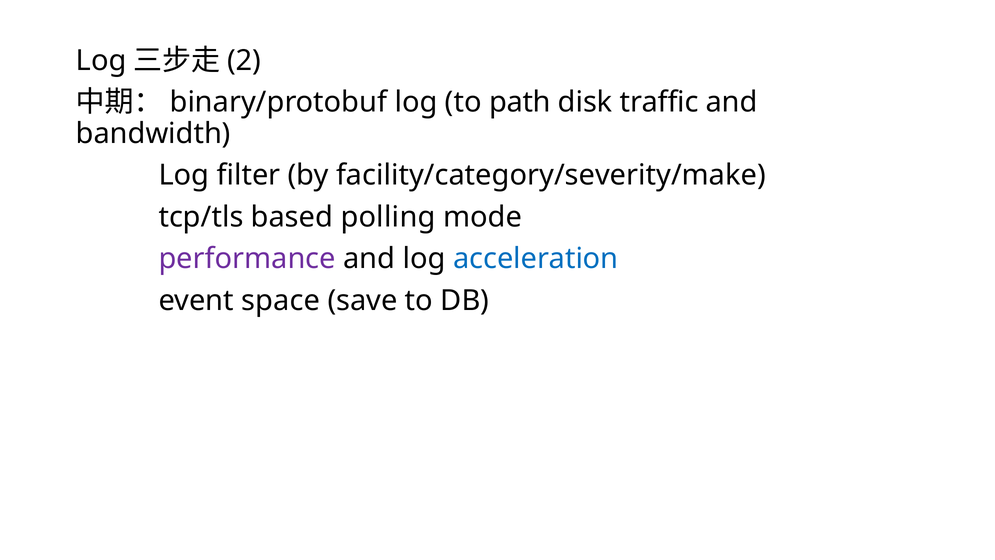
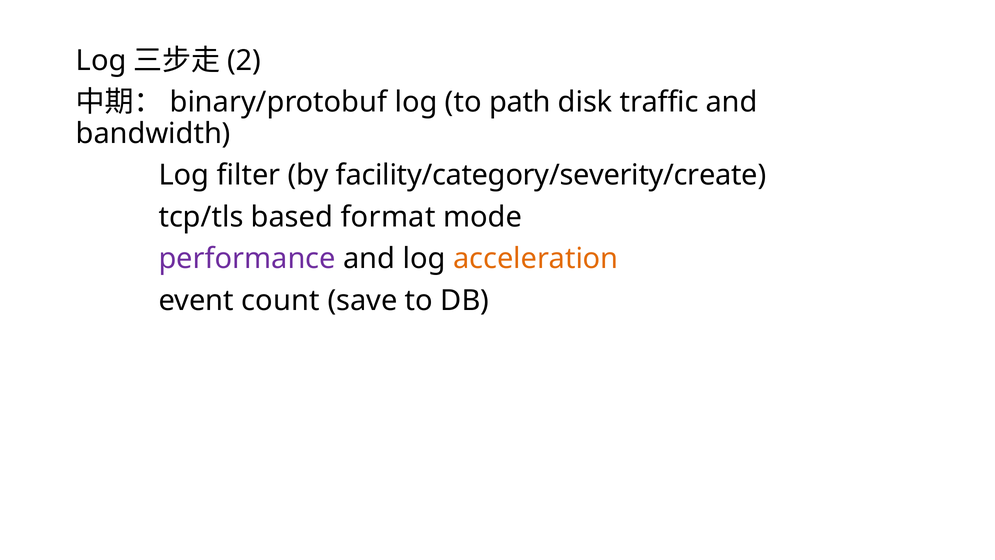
facility/category/severity/make: facility/category/severity/make -> facility/category/severity/create (551, 175)
polling: polling -> format (388, 217)
acceleration colour: blue -> orange (536, 259)
space: space -> count (281, 300)
